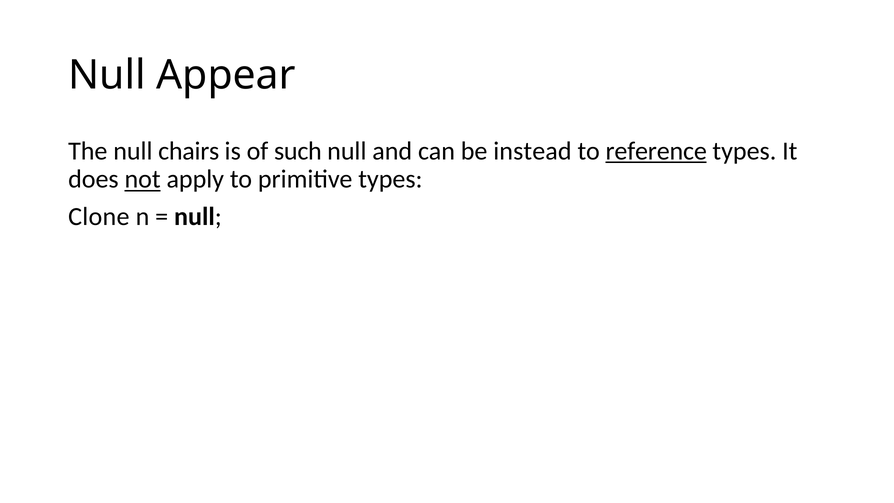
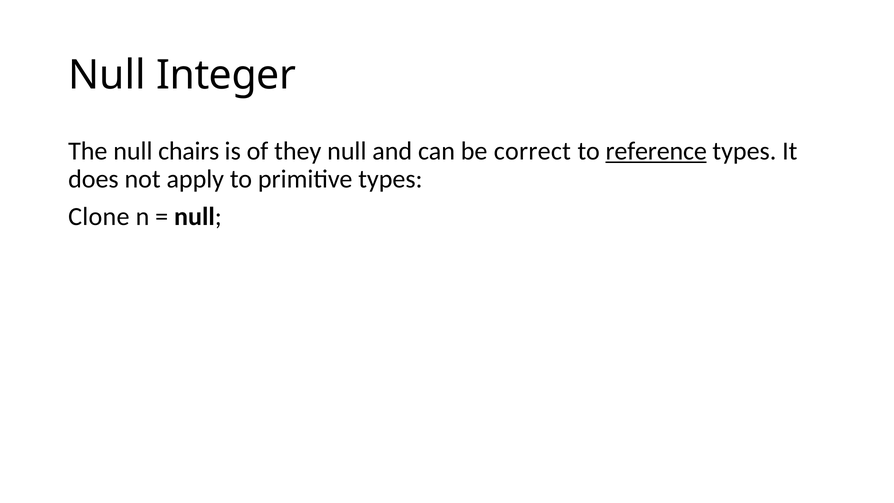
Appear: Appear -> Integer (226, 75)
such: such -> they (298, 151)
instead: instead -> correct (532, 151)
not underline: present -> none (143, 179)
